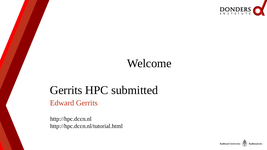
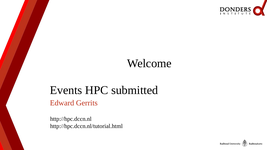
Gerrits: Gerrits -> Events (66, 90)
